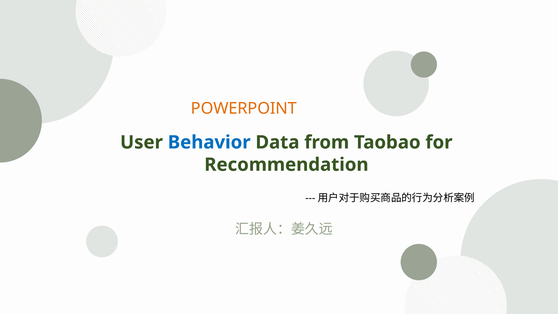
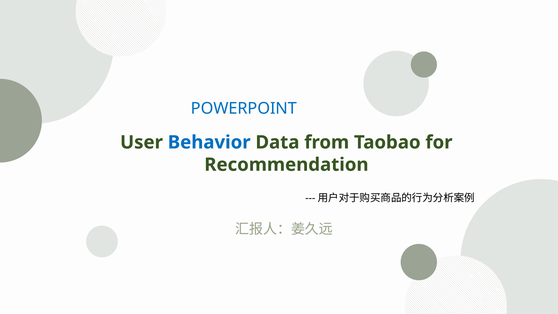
POWERPOINT colour: orange -> blue (244, 108)
